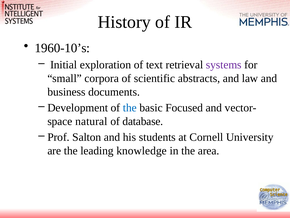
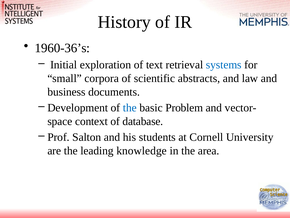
1960-10’s: 1960-10’s -> 1960-36’s (62, 48)
systems colour: purple -> blue (224, 65)
Focused: Focused -> Problem (184, 107)
natural: natural -> context (91, 121)
